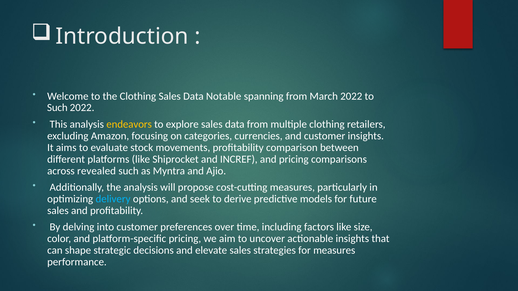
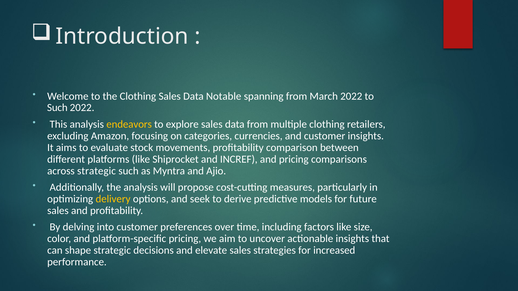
across revealed: revealed -> strategic (97, 171)
delivery colour: light blue -> yellow (113, 199)
for measures: measures -> increased (334, 251)
